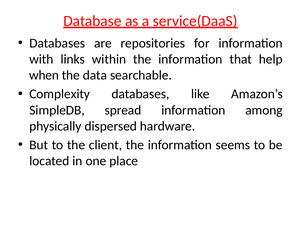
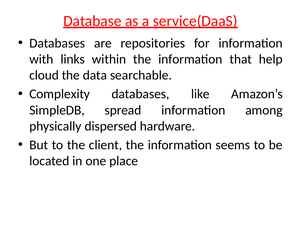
when: when -> cloud (44, 75)
